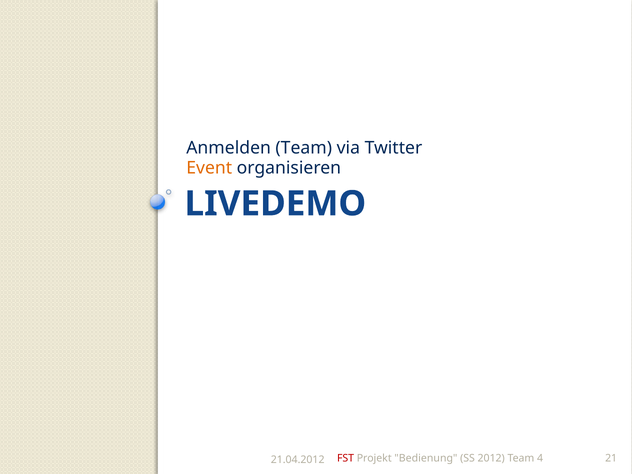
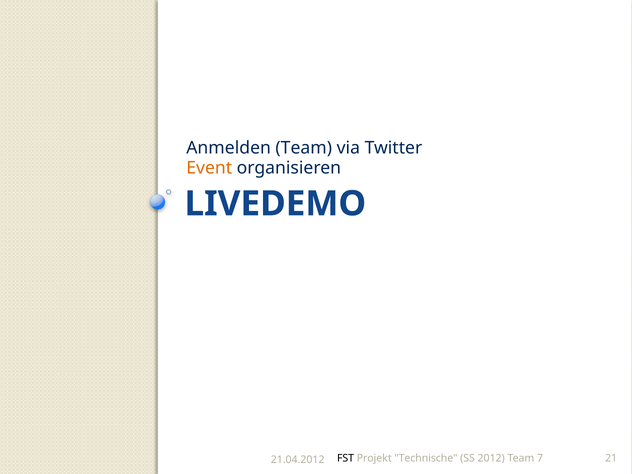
FST colour: red -> black (346, 458)
Bedienung: Bedienung -> Technische (426, 458)
4: 4 -> 7 (540, 458)
